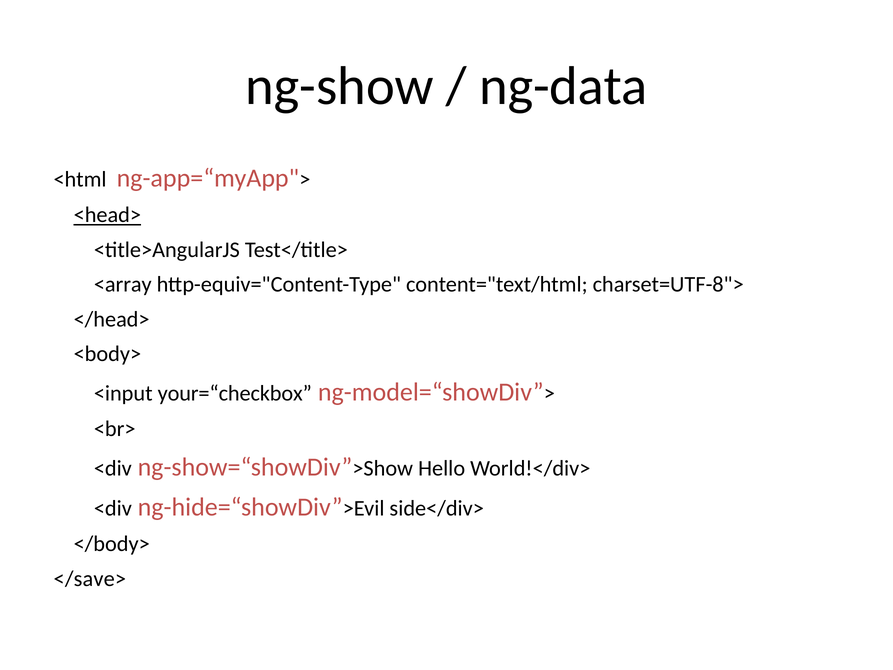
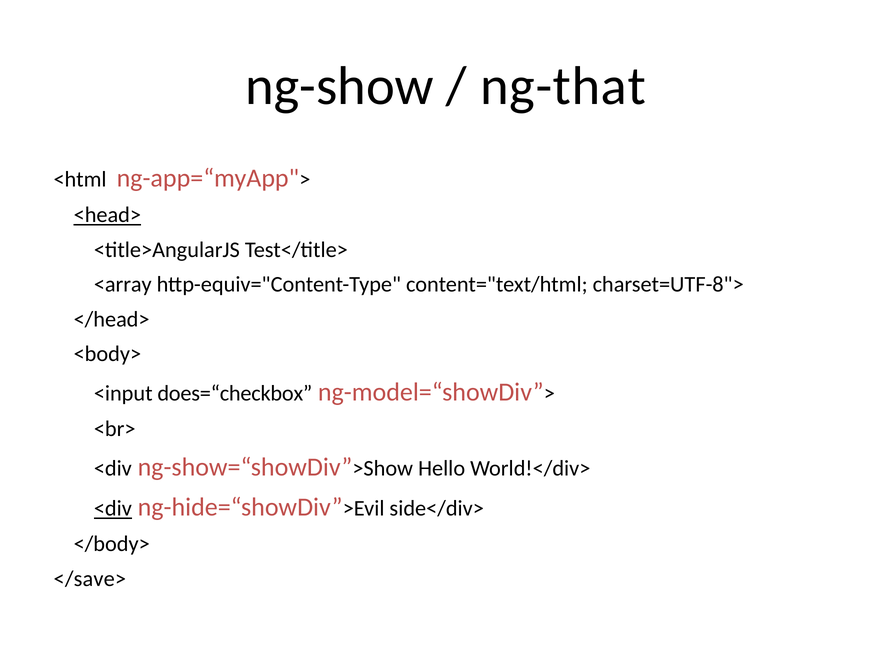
ng-data: ng-data -> ng-that (563, 86)
your=“checkbox: your=“checkbox -> does=“checkbox (235, 393)
<div underline: none -> present (113, 508)
